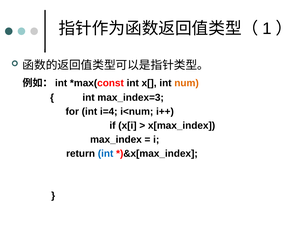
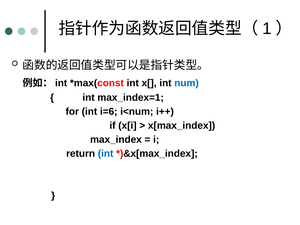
num colour: orange -> blue (187, 83)
max_index=3: max_index=3 -> max_index=1 (131, 98)
i=4: i=4 -> i=6 (109, 112)
